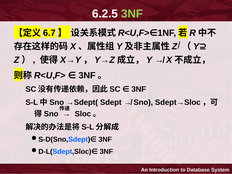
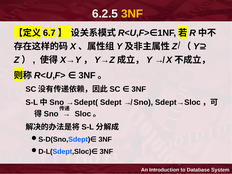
3NF colour: light green -> yellow (132, 14)
